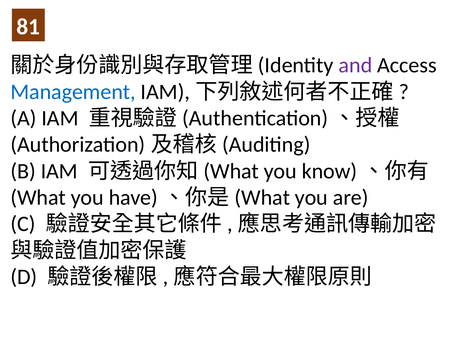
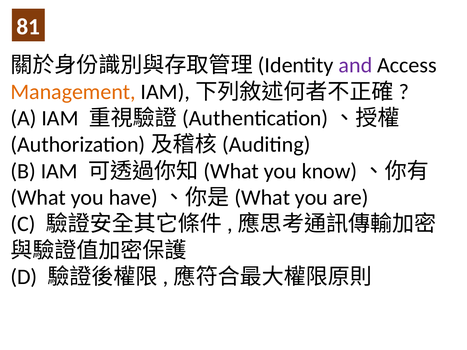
Management colour: blue -> orange (73, 92)
